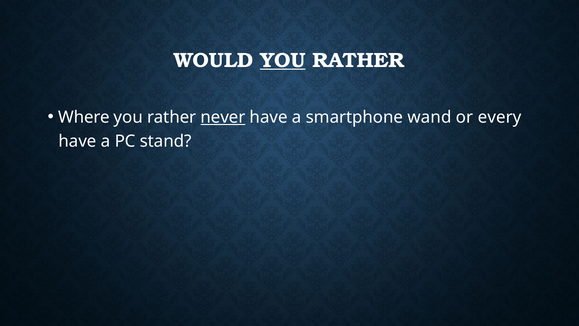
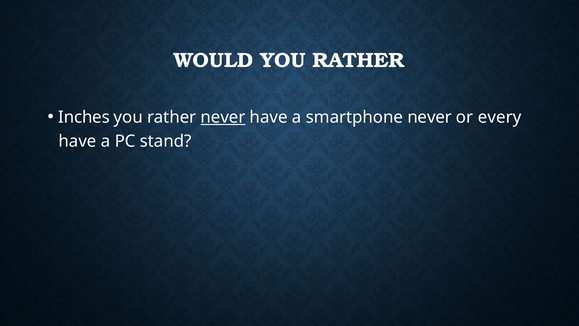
YOU underline: present -> none (283, 60)
Where: Where -> Inches (84, 117)
smartphone wand: wand -> never (430, 117)
